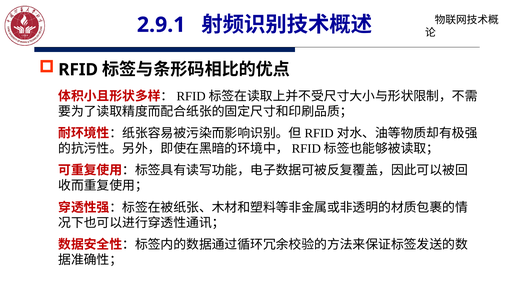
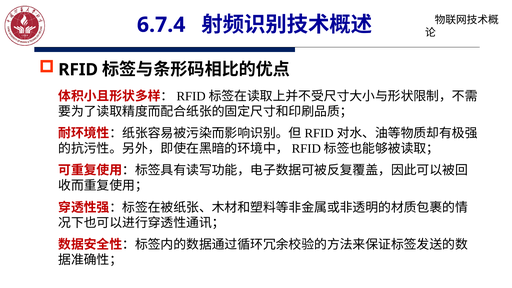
2.9.1: 2.9.1 -> 6.7.4 (161, 25)
